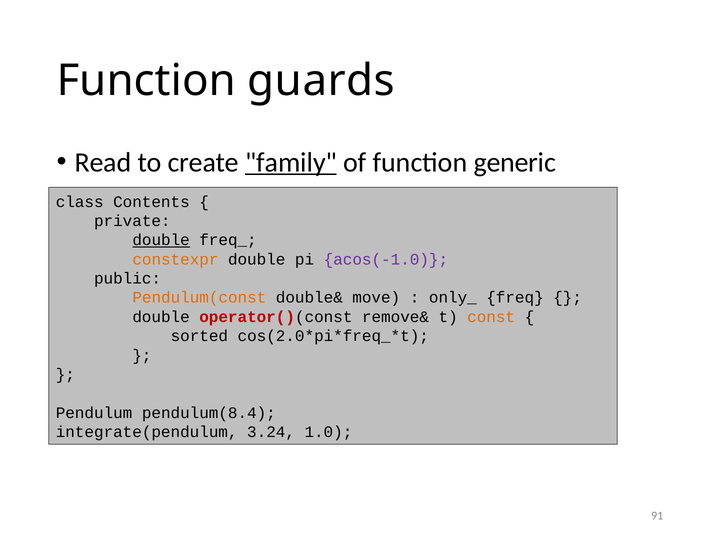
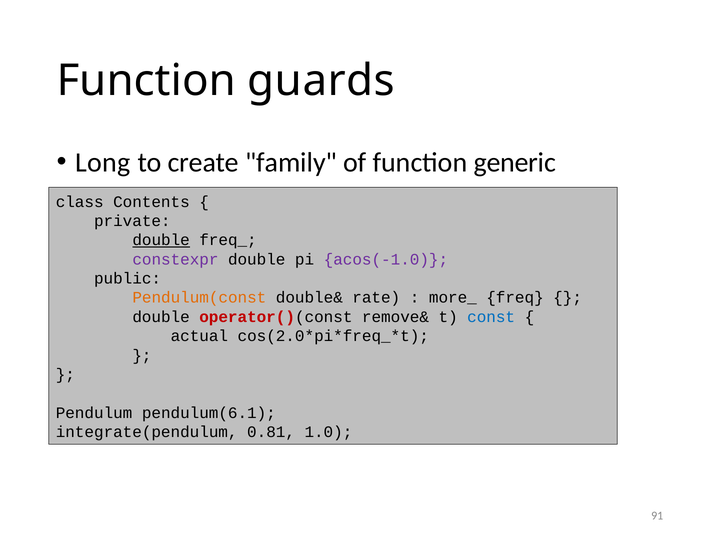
Read: Read -> Long (103, 162)
family underline: present -> none (291, 162)
constexpr colour: orange -> purple (175, 259)
move: move -> rate (376, 298)
only_: only_ -> more_ (453, 298)
const colour: orange -> blue (491, 317)
sorted: sorted -> actual (199, 336)
pendulum(8.4: pendulum(8.4 -> pendulum(6.1 (209, 413)
3.24: 3.24 -> 0.81 (271, 432)
